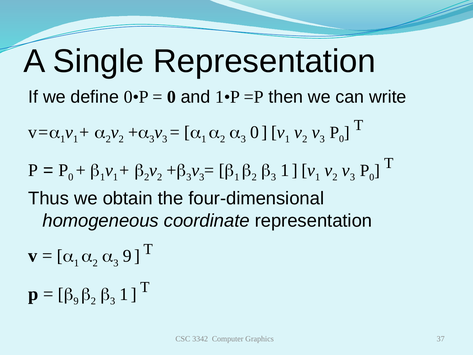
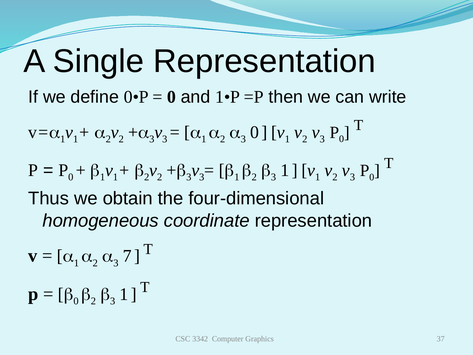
9: 9 -> 7 (127, 256)
9: 9 -> 0 (76, 301)
